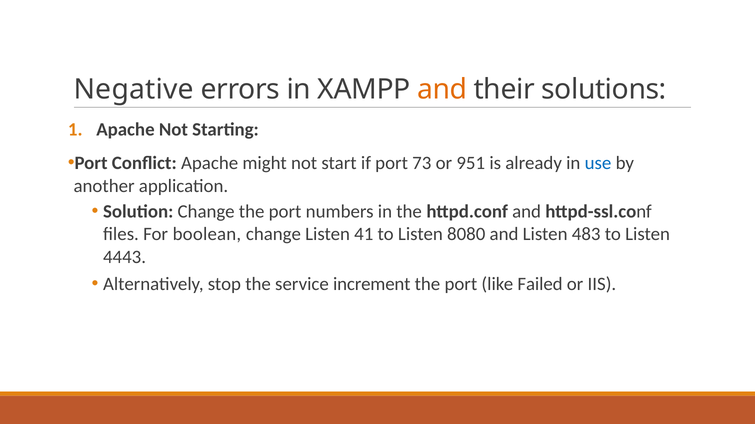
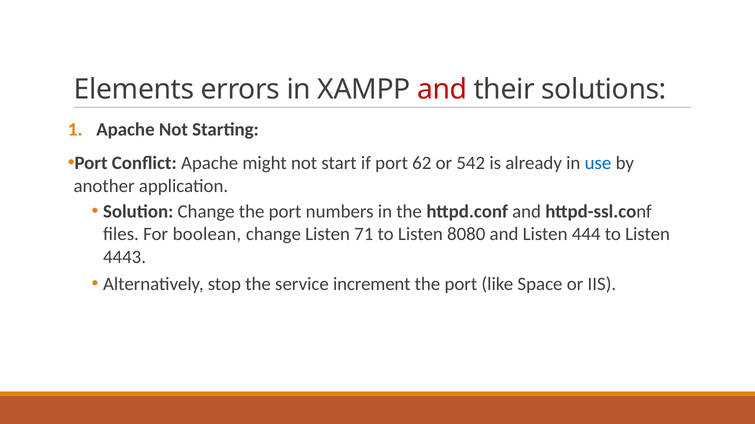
Negative: Negative -> Elements (134, 90)
and colour: orange -> red (442, 90)
73: 73 -> 62 (422, 163)
951: 951 -> 542 (471, 163)
41: 41 -> 71 (364, 235)
483: 483 -> 444 (586, 235)
Failed: Failed -> Space (540, 285)
